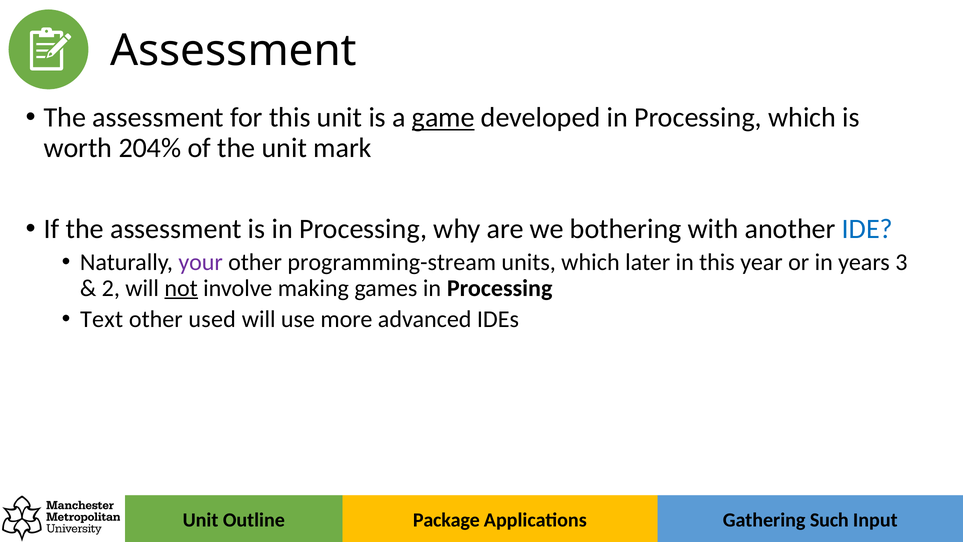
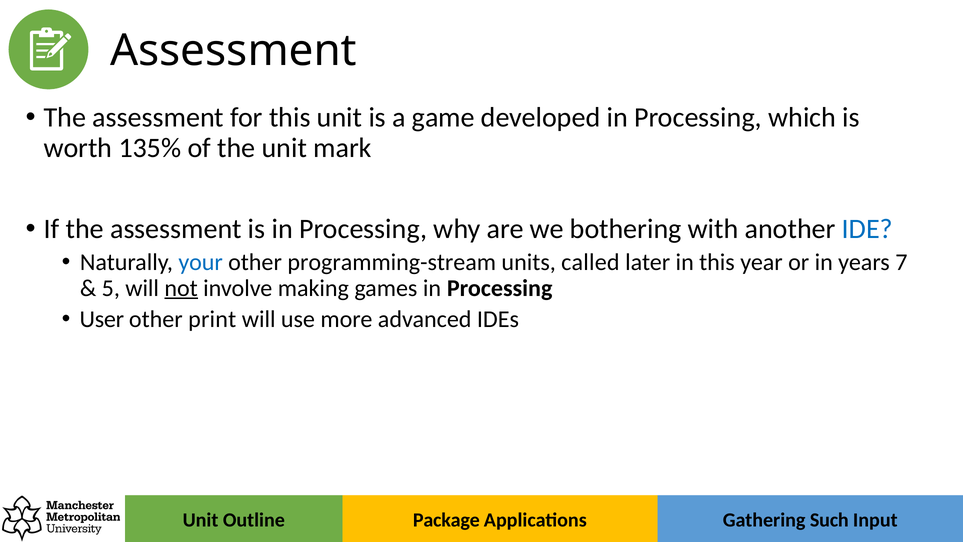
game underline: present -> none (443, 118)
204%: 204% -> 135% (150, 148)
your colour: purple -> blue (201, 262)
units which: which -> called (590, 262)
3: 3 -> 7 (901, 262)
2: 2 -> 5 (111, 288)
Text: Text -> User (102, 319)
used: used -> print (212, 319)
